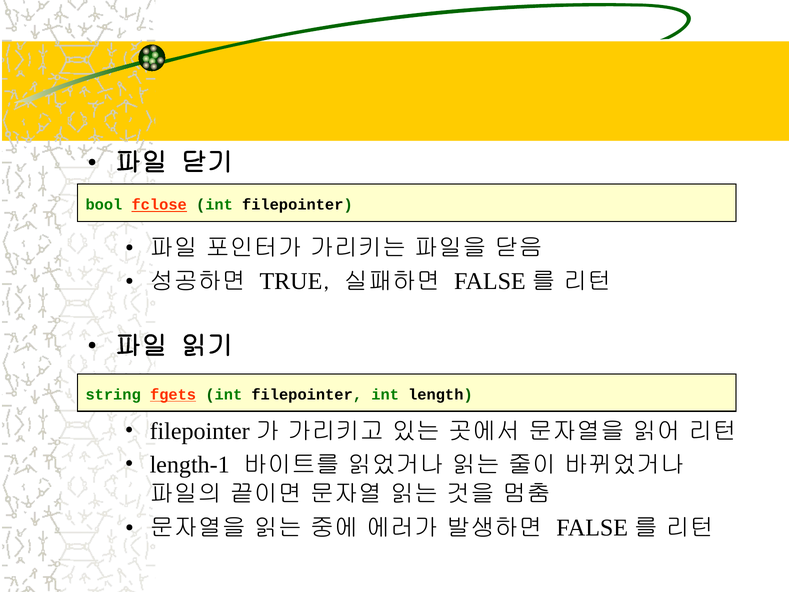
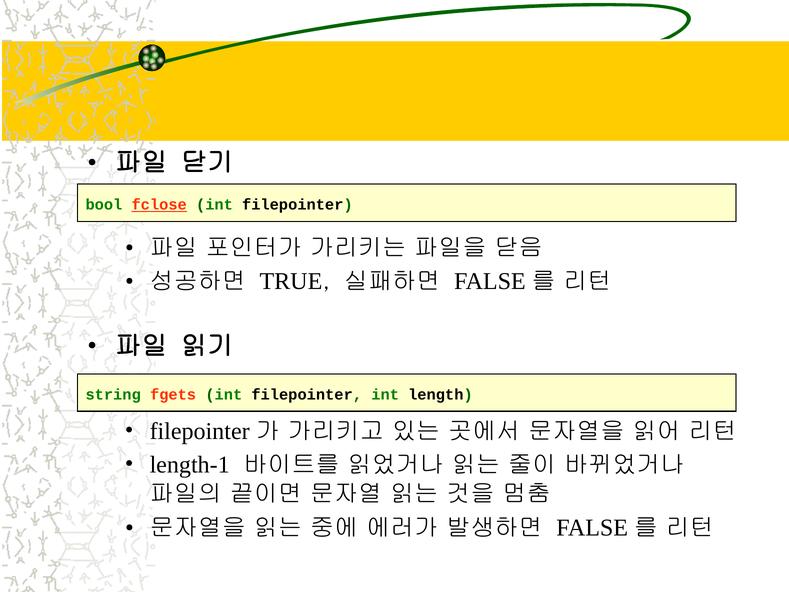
fgets underline: present -> none (173, 394)
